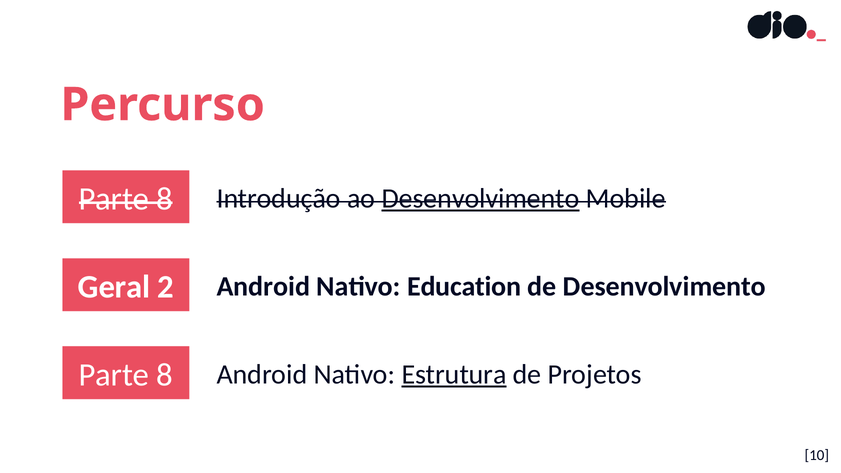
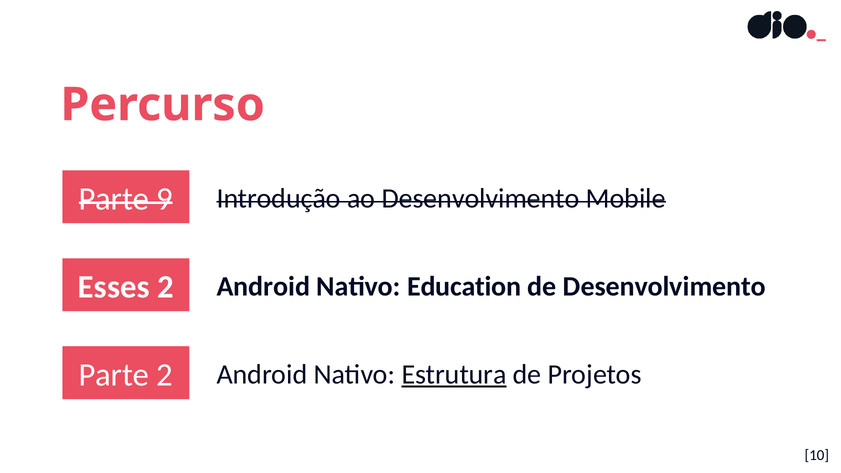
8: 8 -> 9 (165, 199)
Desenvolvimento underline: present -> none (480, 199)
Geral: Geral -> Esses (114, 287)
8: 8 -> 2 (165, 375)
